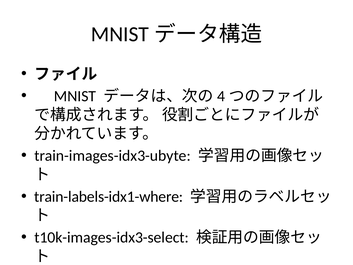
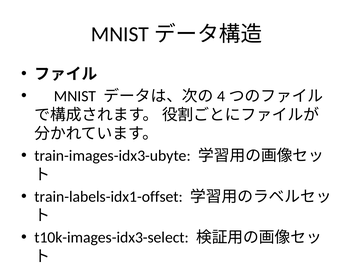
train-labels-idx1-where: train-labels-idx1-where -> train-labels-idx1-offset (109, 196)
